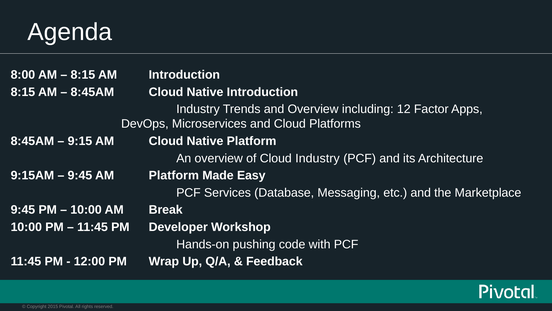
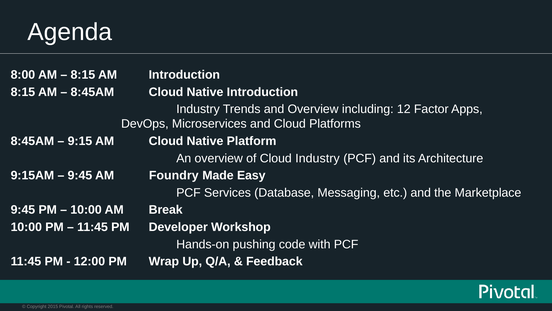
AM Platform: Platform -> Foundry (174, 175)
